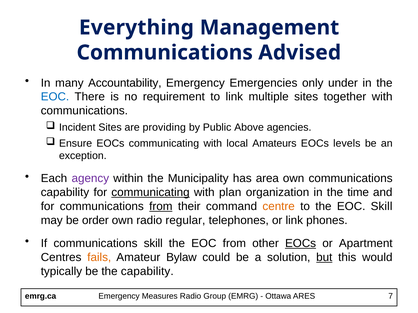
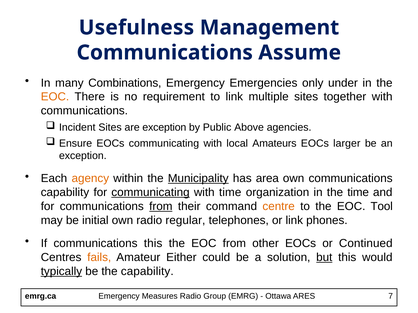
Everything: Everything -> Usefulness (136, 28)
Advised: Advised -> Assume (300, 53)
Accountability: Accountability -> Combinations (125, 83)
EOC colour: blue -> orange (55, 97)
are providing: providing -> exception (164, 128)
levels: levels -> larger (347, 144)
agency colour: purple -> orange (90, 179)
Municipality underline: none -> present (198, 179)
with plan: plan -> time (230, 193)
EOC Skill: Skill -> Tool (382, 207)
order: order -> initial (95, 221)
communications skill: skill -> this (153, 244)
EOCs underline: present -> none (301, 244)
Apartment: Apartment -> Continued (366, 244)
Bylaw: Bylaw -> Either (181, 258)
typically underline: none -> present (61, 272)
